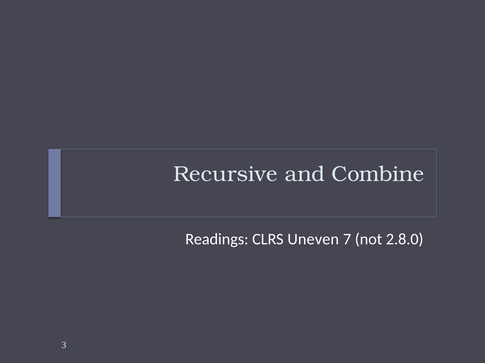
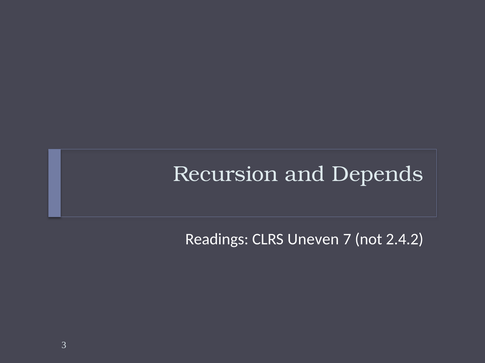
Recursive: Recursive -> Recursion (226, 174)
Combine: Combine -> Depends (378, 174)
2.8.0: 2.8.0 -> 2.4.2 (405, 240)
